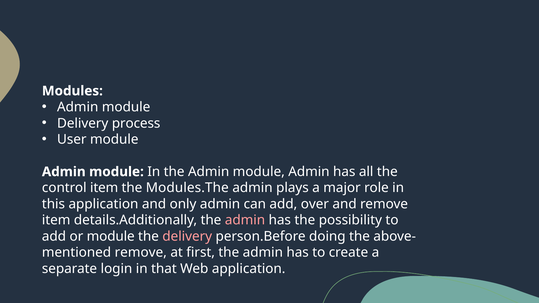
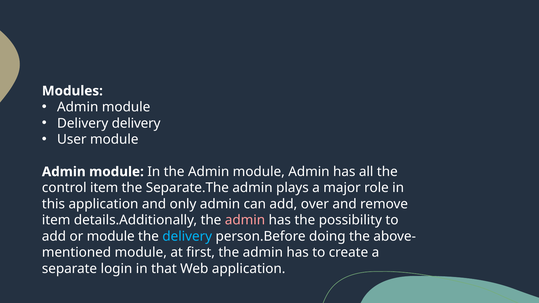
Delivery process: process -> delivery (136, 123)
Modules.The: Modules.The -> Separate.The (187, 188)
delivery colour: pink -> light blue (187, 237)
remove: remove -> module (141, 253)
